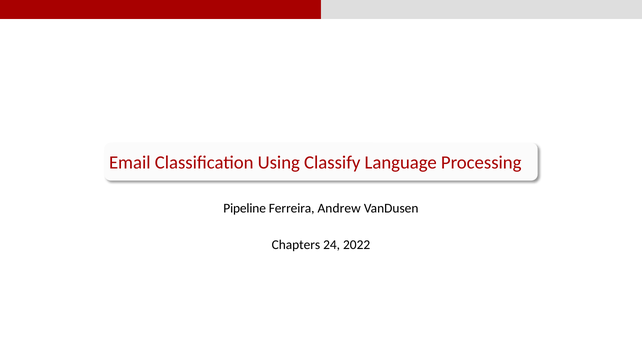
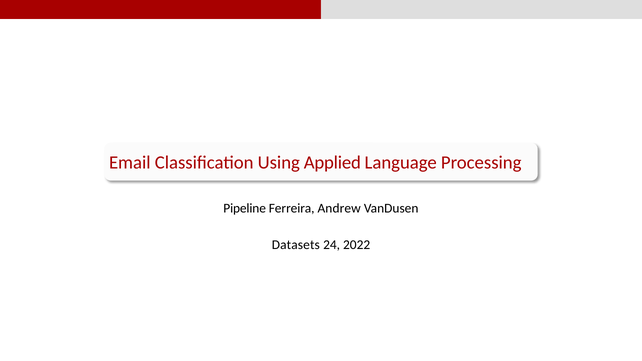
Classify: Classify -> Applied (332, 163)
Chapters: Chapters -> Datasets (296, 245)
